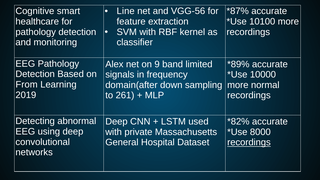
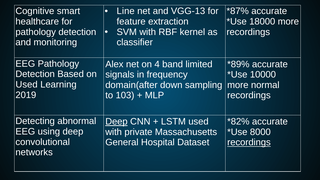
VGG-56: VGG-56 -> VGG-13 (188, 11)
10100: 10100 -> 18000 (262, 22)
9: 9 -> 4 (157, 64)
From: From -> Used (27, 85)
261: 261 -> 103 (125, 95)
Deep underline: none -> present (116, 122)
